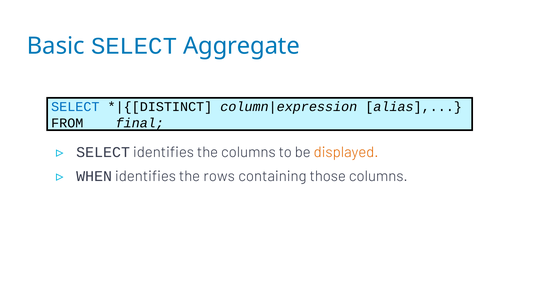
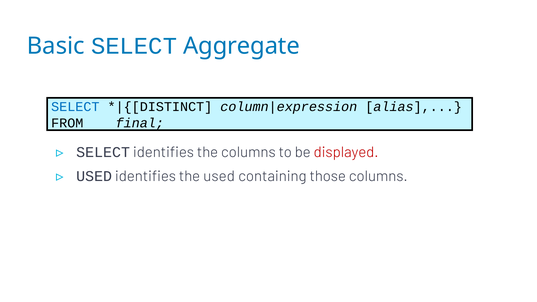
displayed colour: orange -> red (346, 152)
WHEN: WHEN -> USED (94, 176)
the rows: rows -> used (219, 176)
